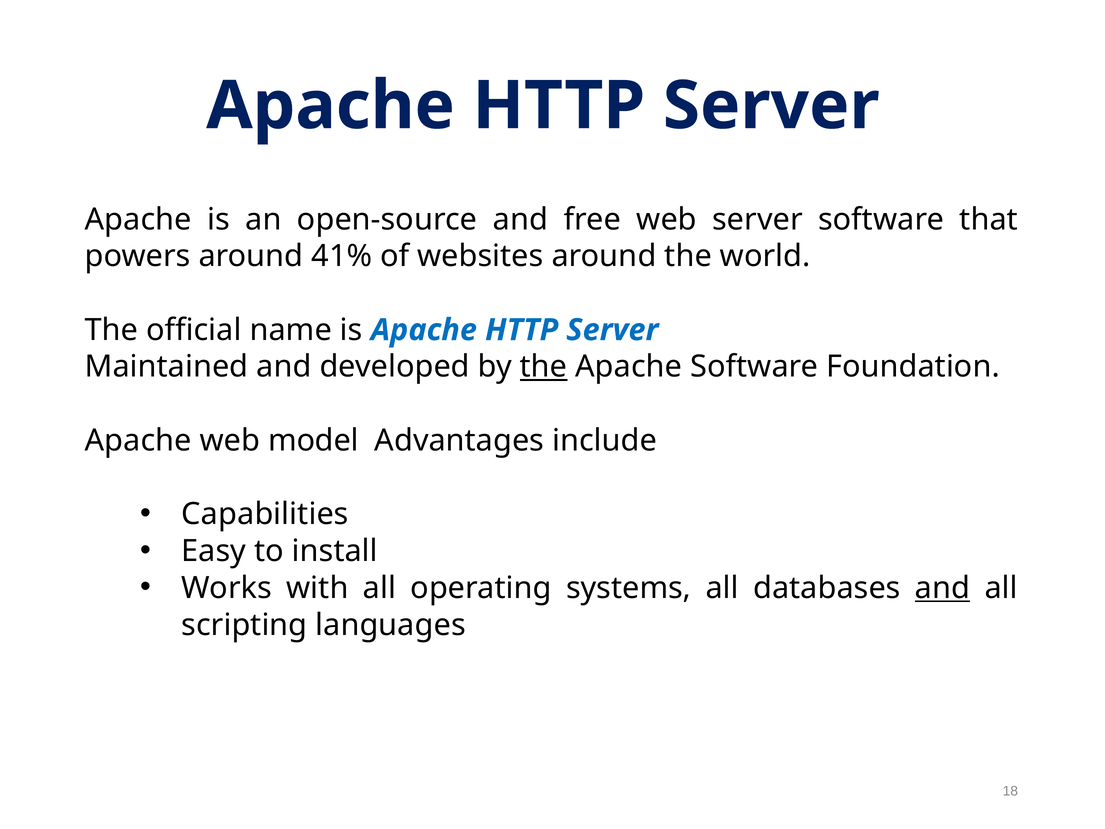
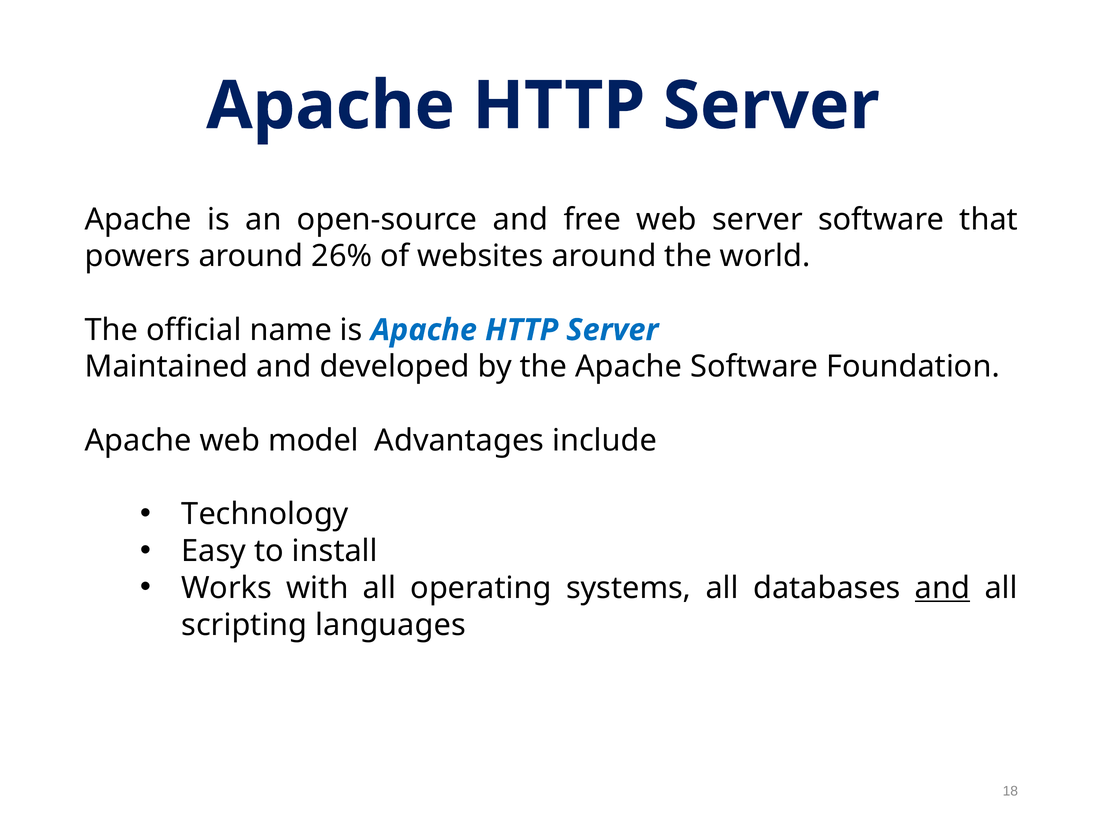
41%: 41% -> 26% (342, 256)
the underline: present -> none (544, 367)
Capabilities: Capabilities -> Technology (265, 514)
